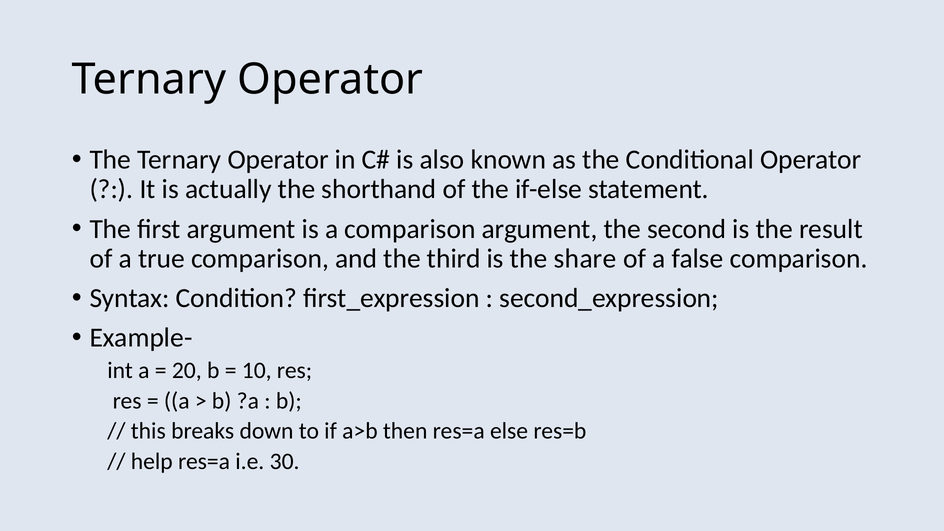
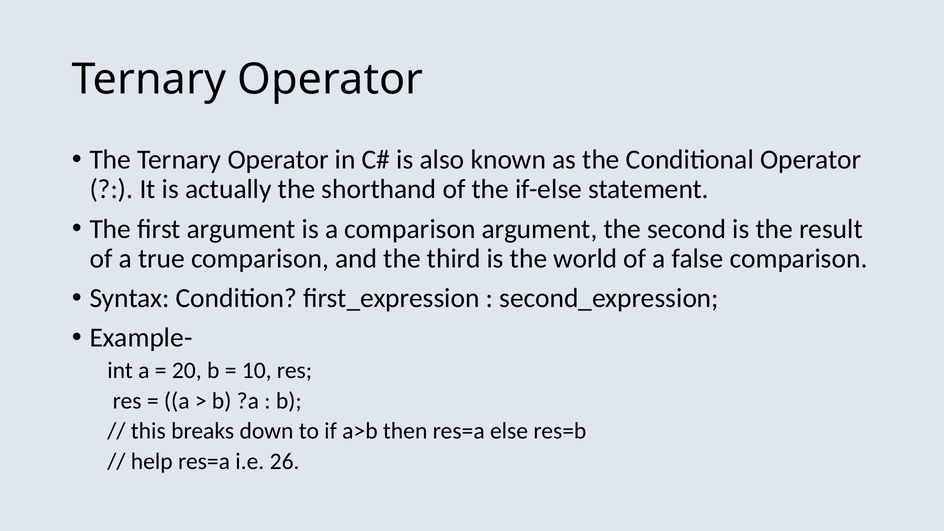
share: share -> world (585, 259)
30: 30 -> 26 (285, 462)
